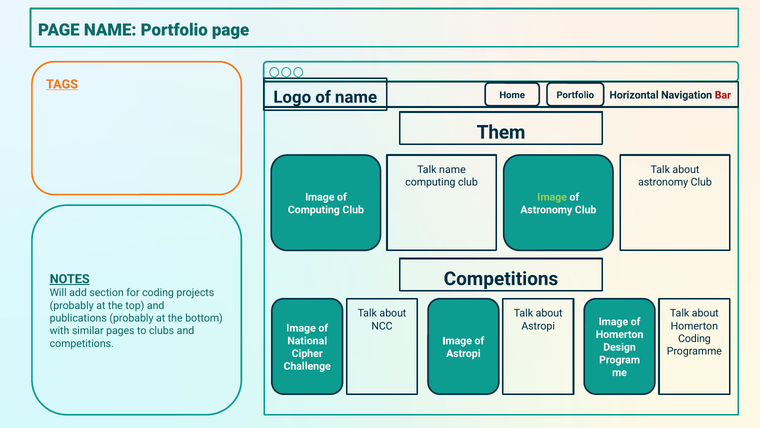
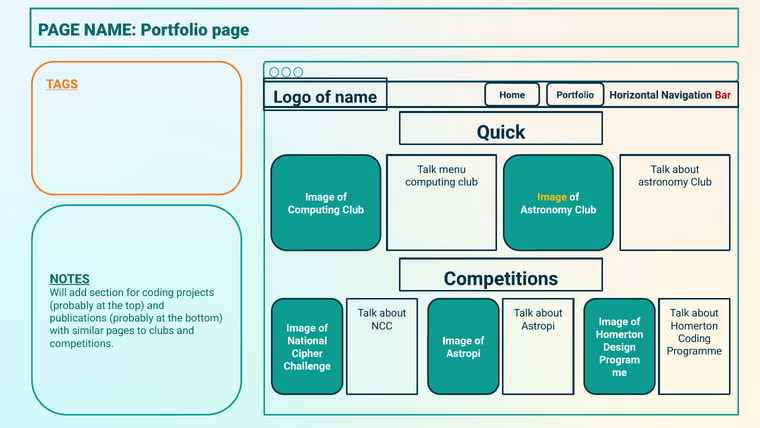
Them: Them -> Quick (501, 132)
Talk name: name -> menu (452, 169)
Image colour: light green -> yellow (552, 197)
